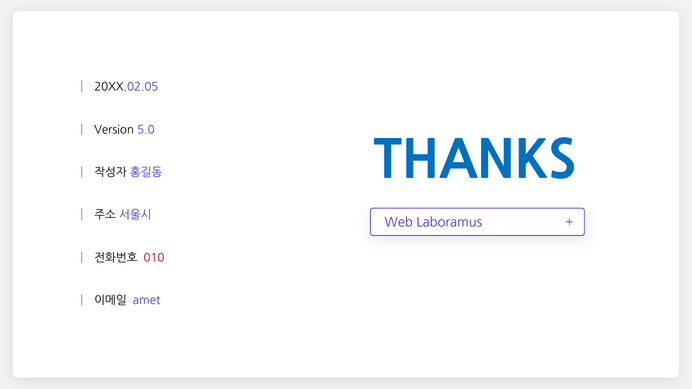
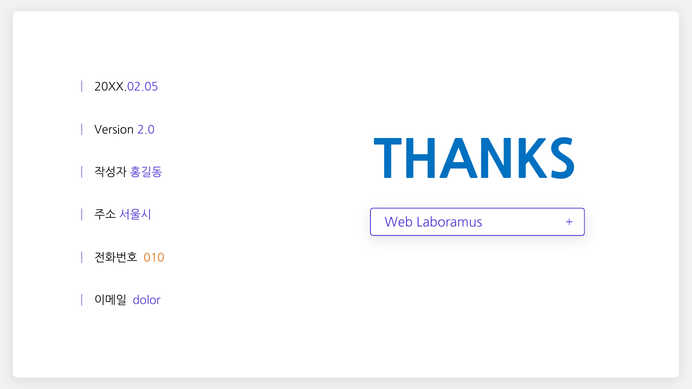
5.0: 5.0 -> 2.0 (146, 130)
010 colour: red -> orange (154, 258)
amet: amet -> dolor (147, 301)
